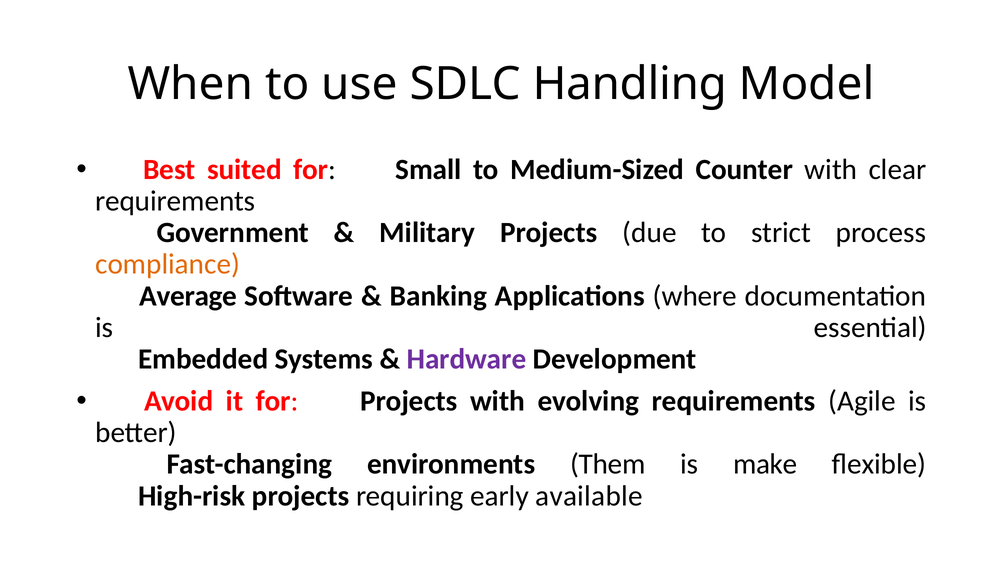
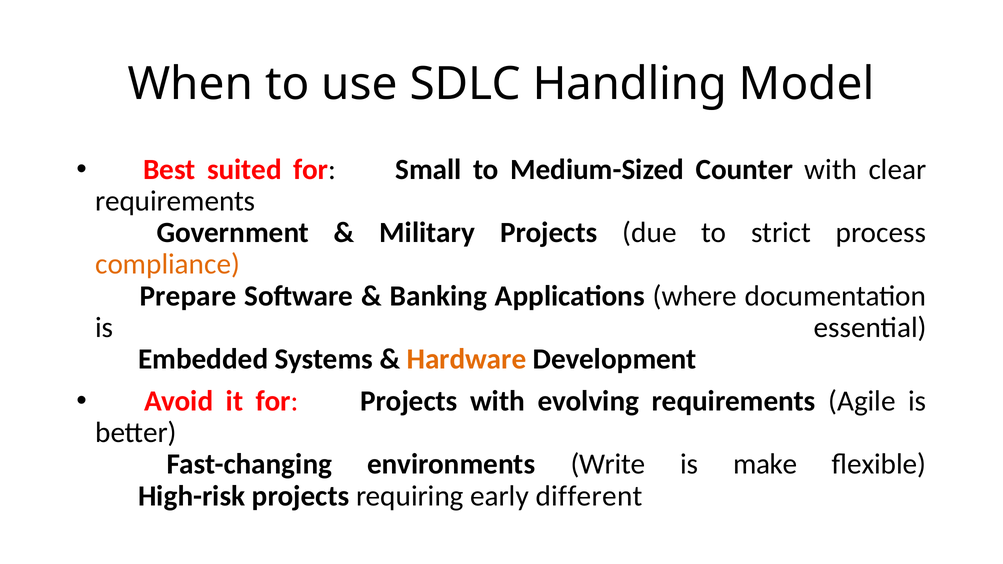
Average: Average -> Prepare (188, 296)
Hardware colour: purple -> orange (467, 359)
Them: Them -> Write (608, 464)
available: available -> different (589, 496)
